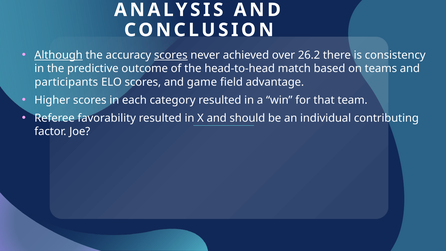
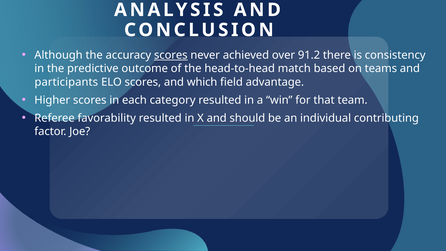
Although underline: present -> none (59, 55)
26.2: 26.2 -> 91.2 (309, 55)
game: game -> which (202, 82)
